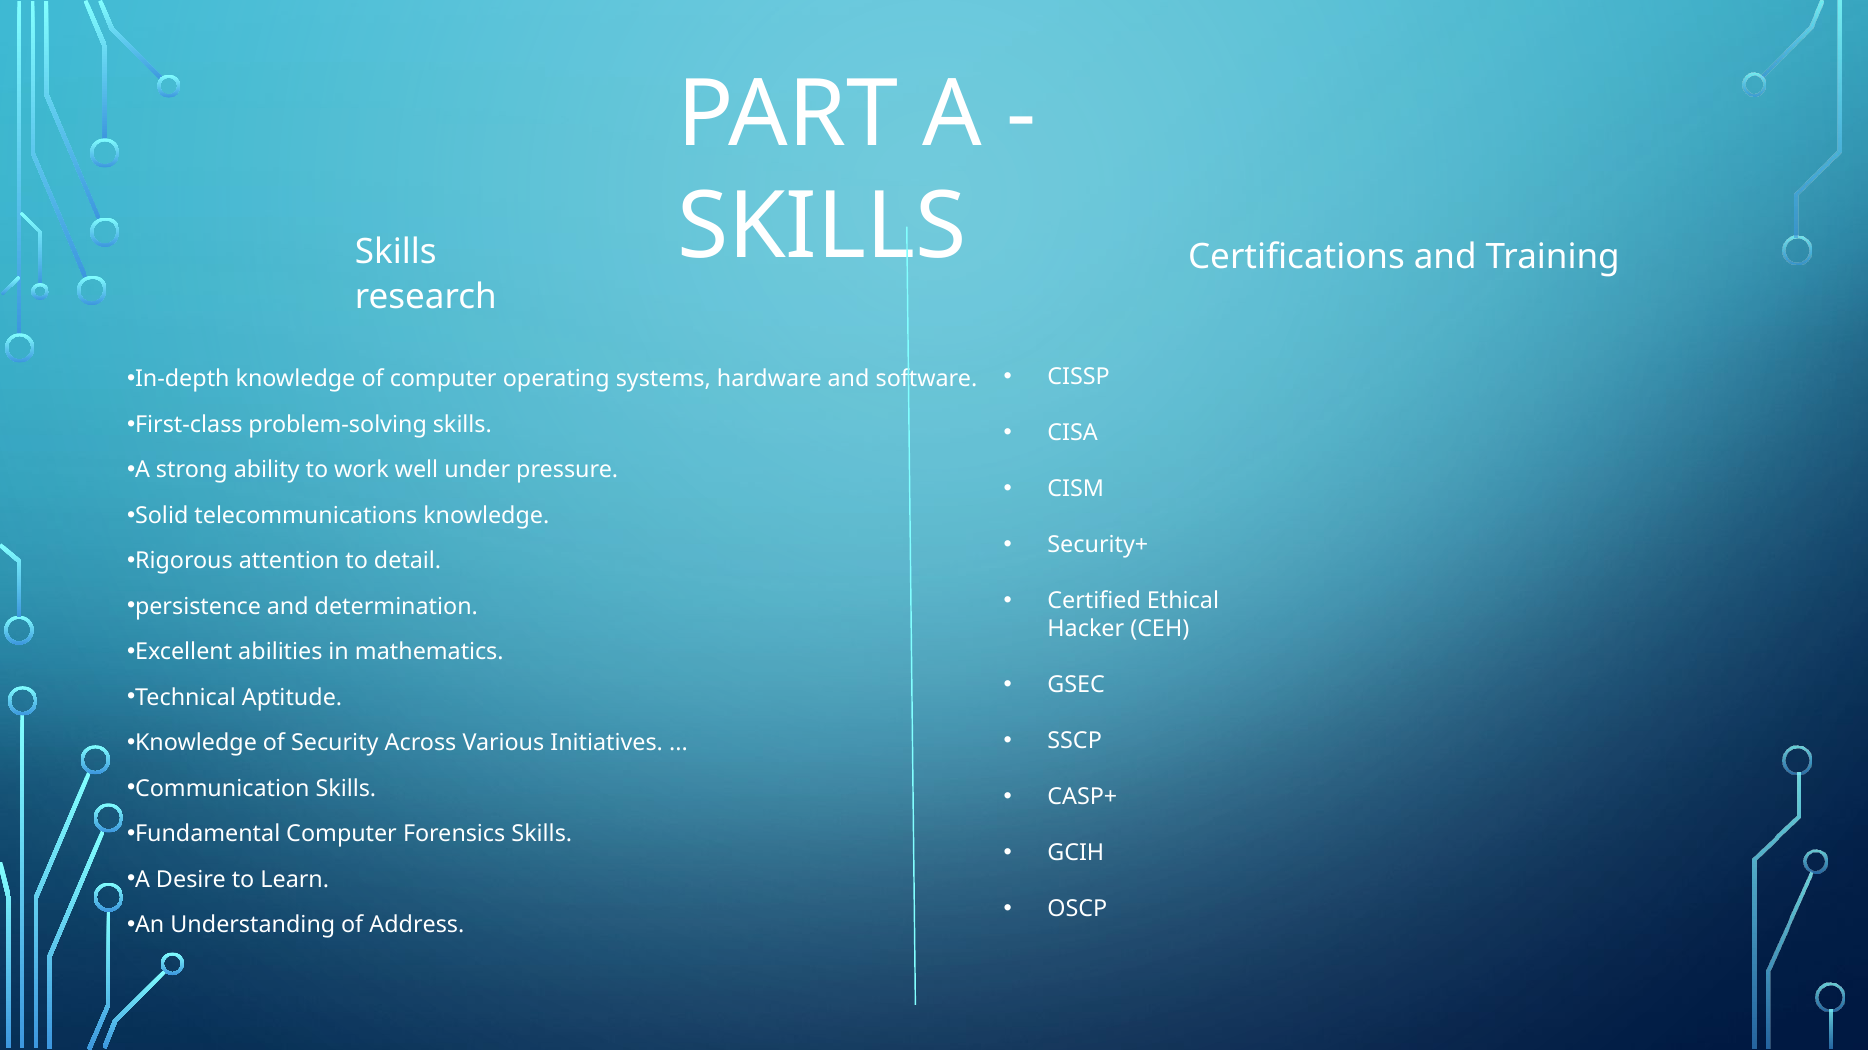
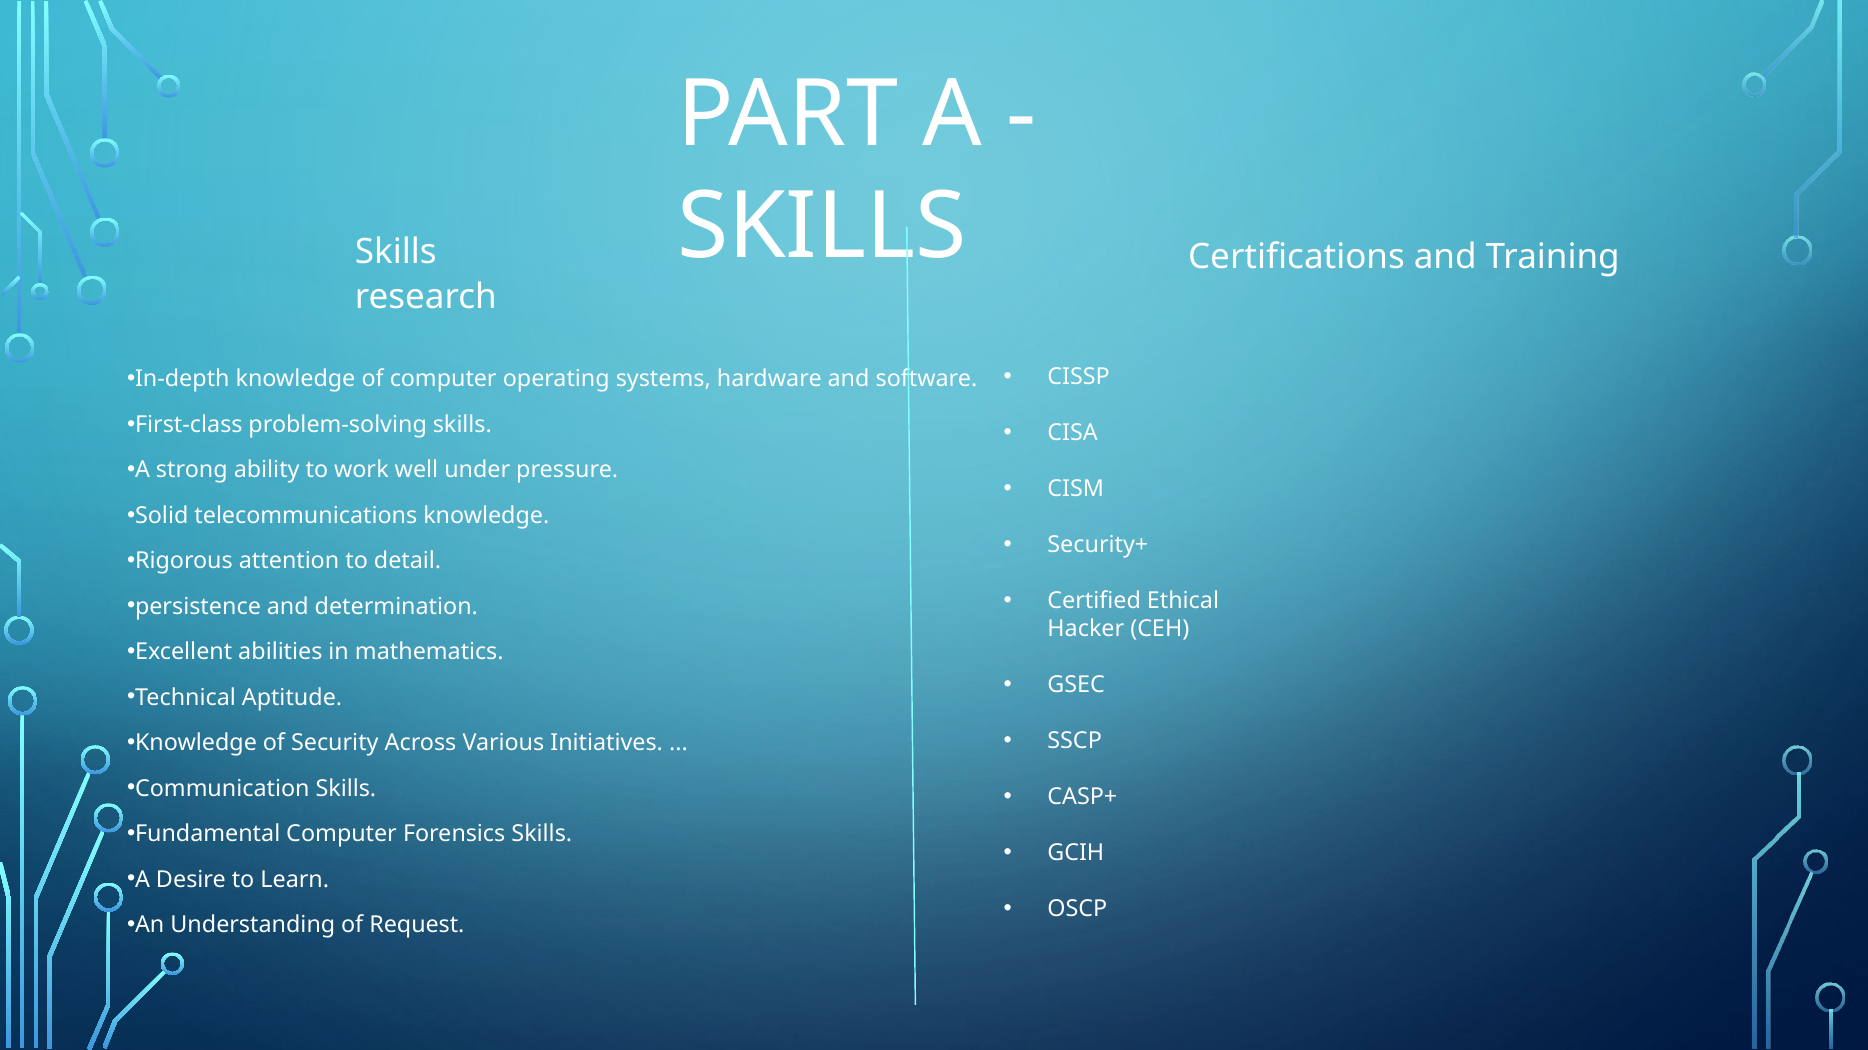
Address: Address -> Request (417, 926)
